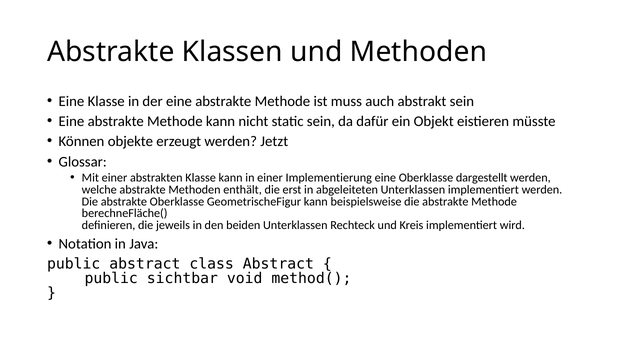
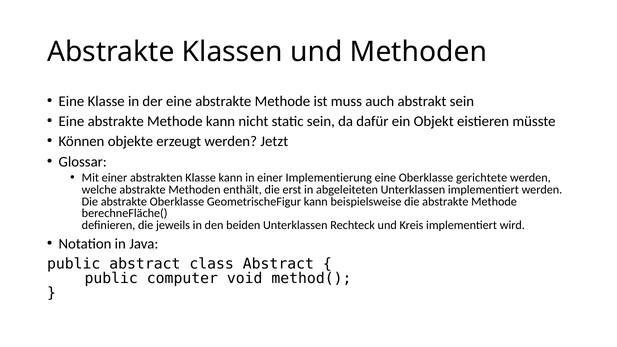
dargestellt: dargestellt -> gerichtete (482, 178)
sichtbar: sichtbar -> computer (182, 279)
